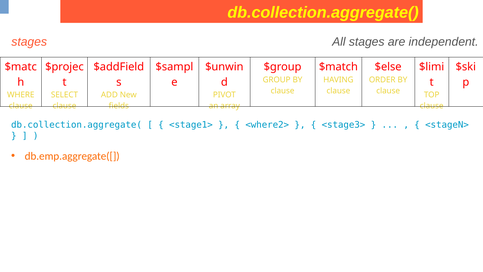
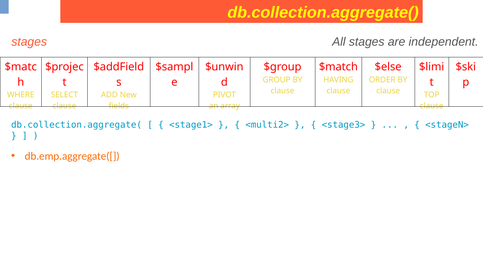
<where2>: <where2> -> <multi2> (267, 125)
